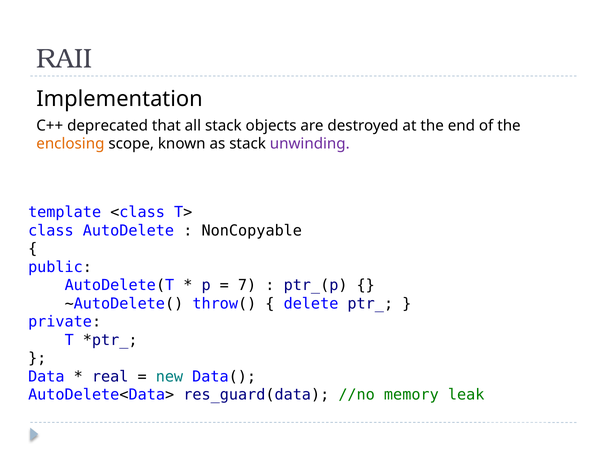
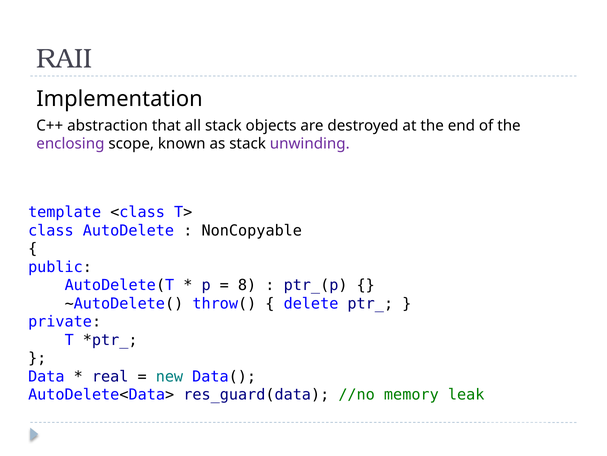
deprecated: deprecated -> abstraction (108, 125)
enclosing colour: orange -> purple (70, 144)
7: 7 -> 8 (247, 285)
